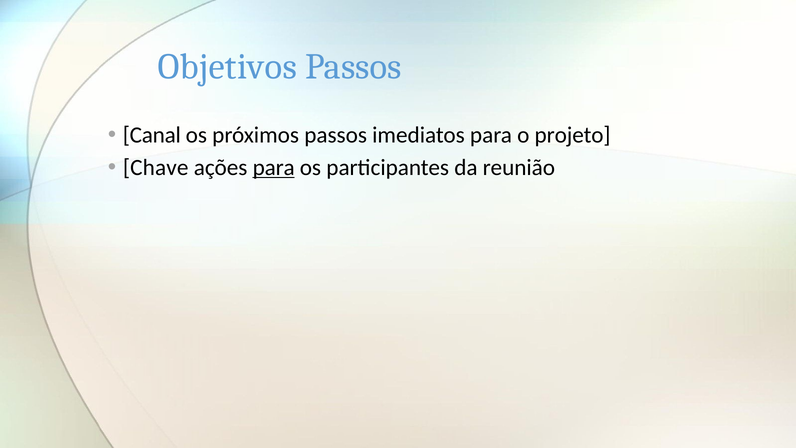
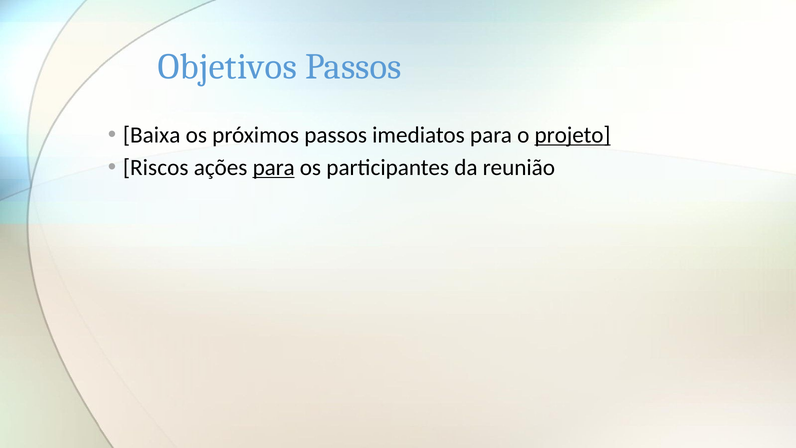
Canal: Canal -> Baixa (152, 135)
projeto underline: none -> present (573, 135)
Chave: Chave -> Riscos (156, 167)
